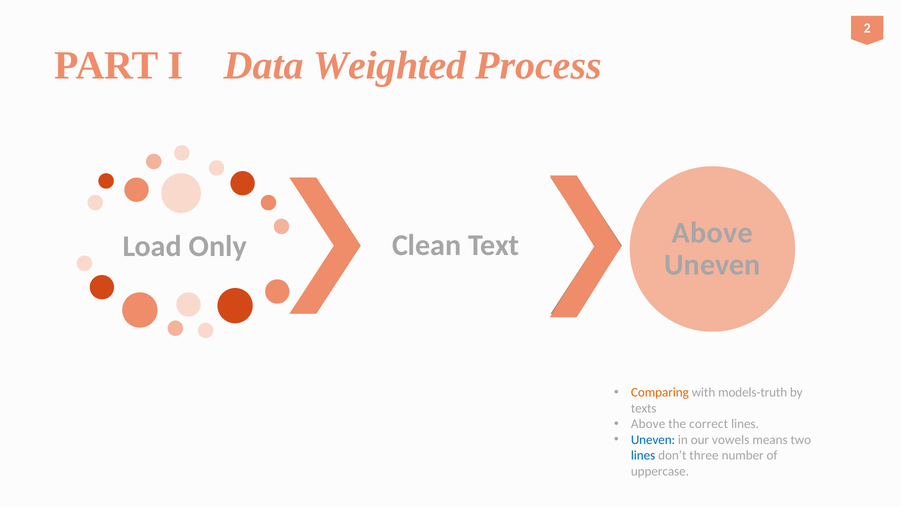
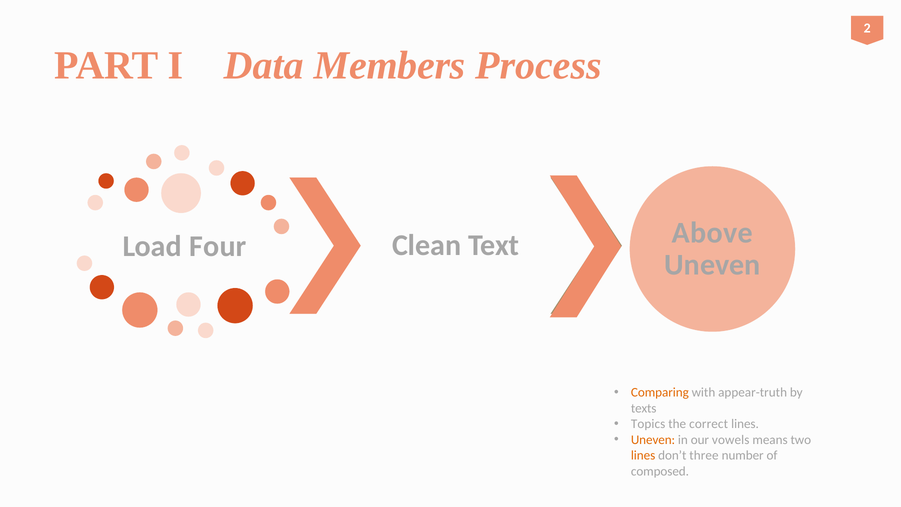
Weighted: Weighted -> Members (390, 65)
Only: Only -> Four (218, 246)
models-truth: models-truth -> appear-truth (753, 392)
Above: Above -> Topics (648, 424)
Uneven colour: blue -> orange (653, 440)
lines colour: blue -> orange (643, 455)
uppercase: uppercase -> composed (660, 471)
